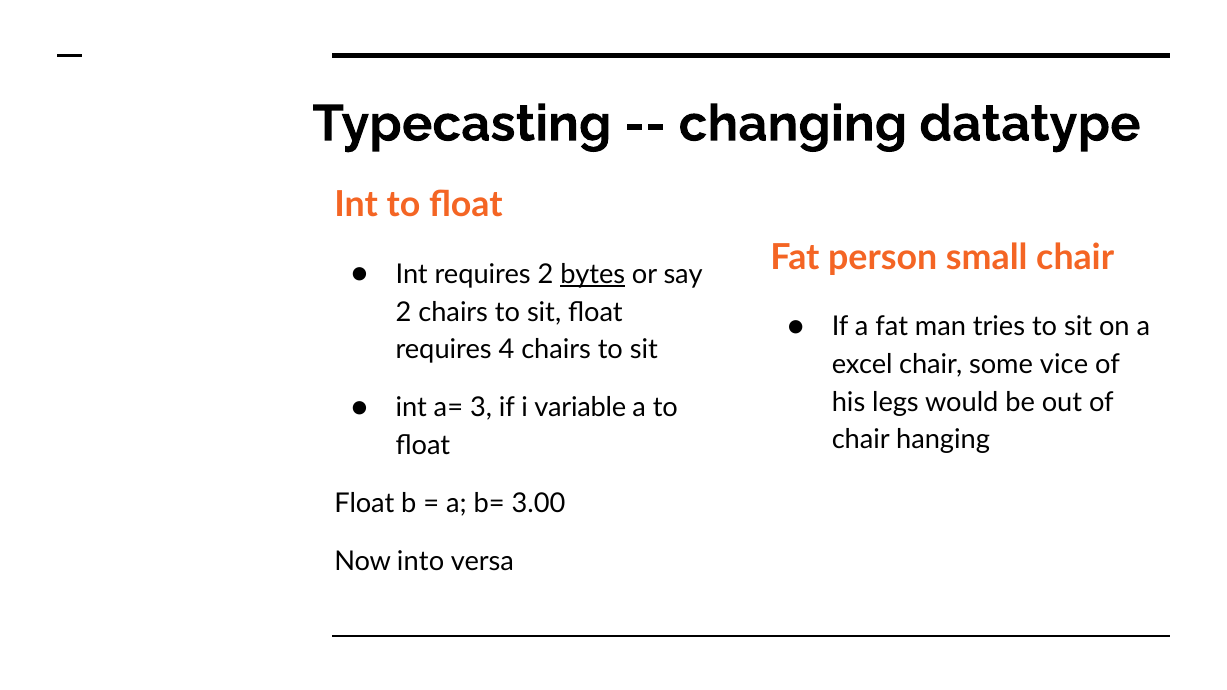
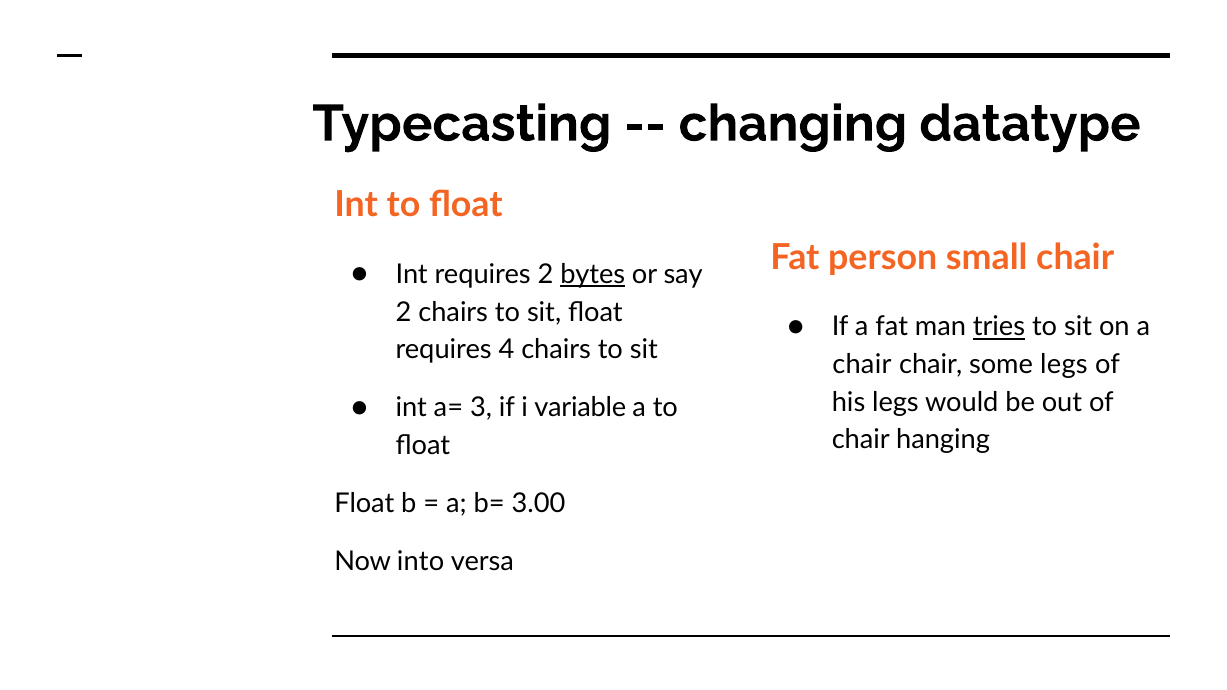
tries underline: none -> present (999, 327)
excel: excel -> chair (862, 365)
some vice: vice -> legs (1064, 365)
